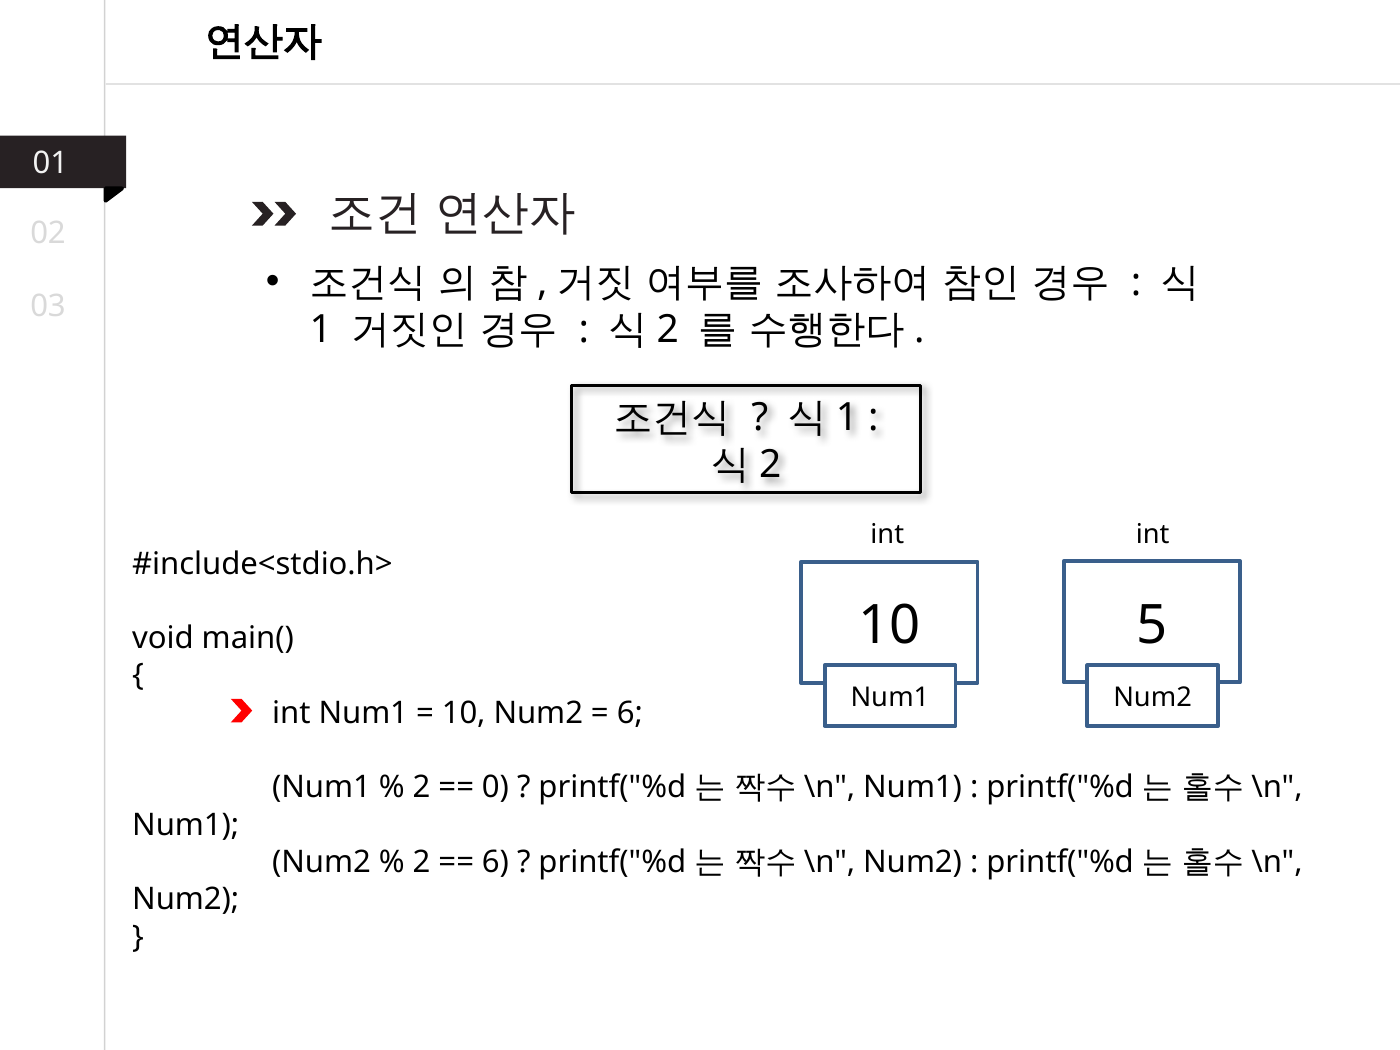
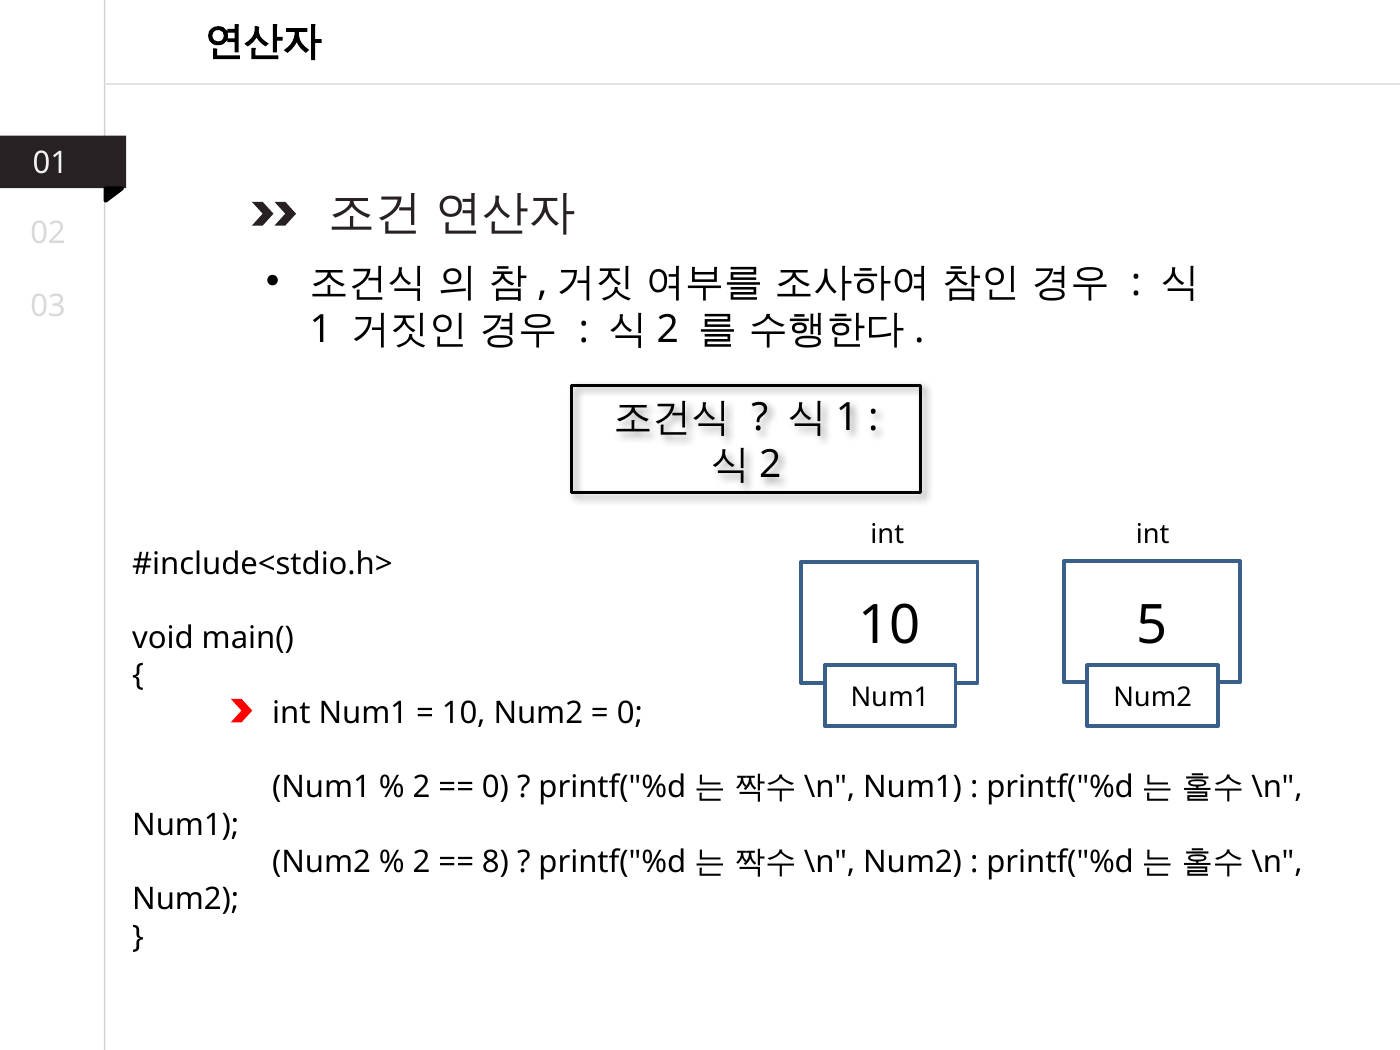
6: 6 -> 0 (630, 713)
6: 6 -> 8 (495, 862)
